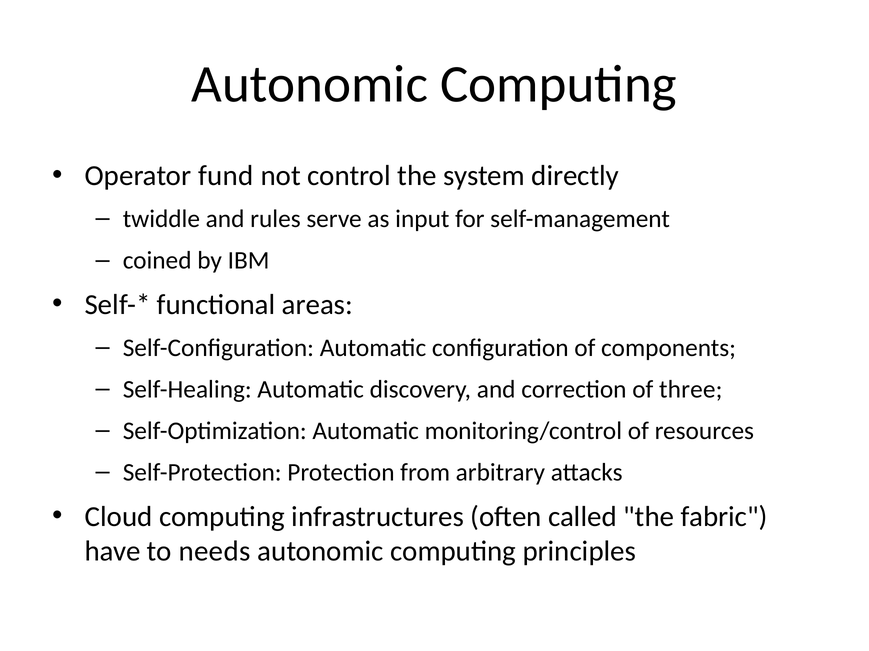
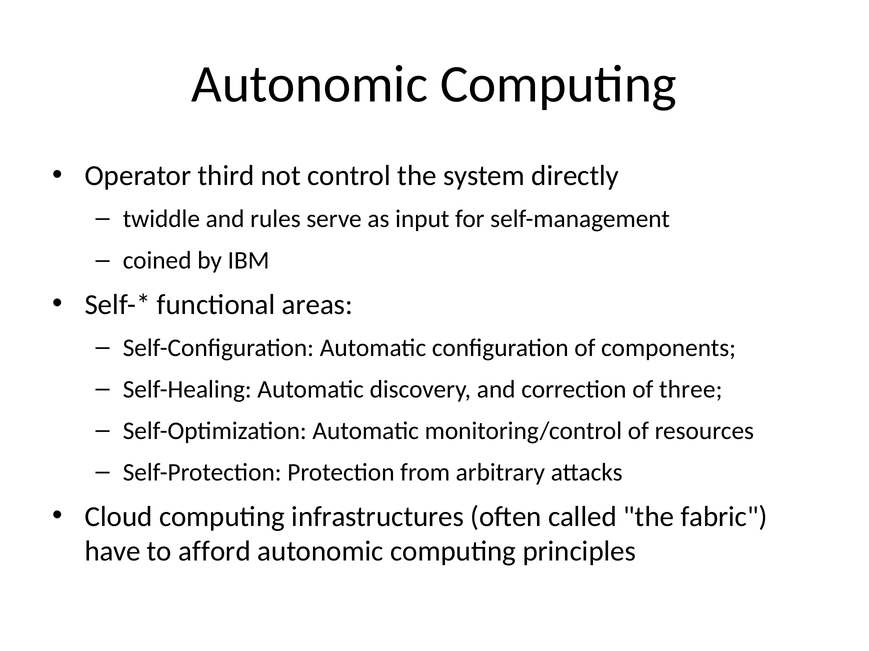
fund: fund -> third (226, 176)
needs: needs -> afford (215, 552)
